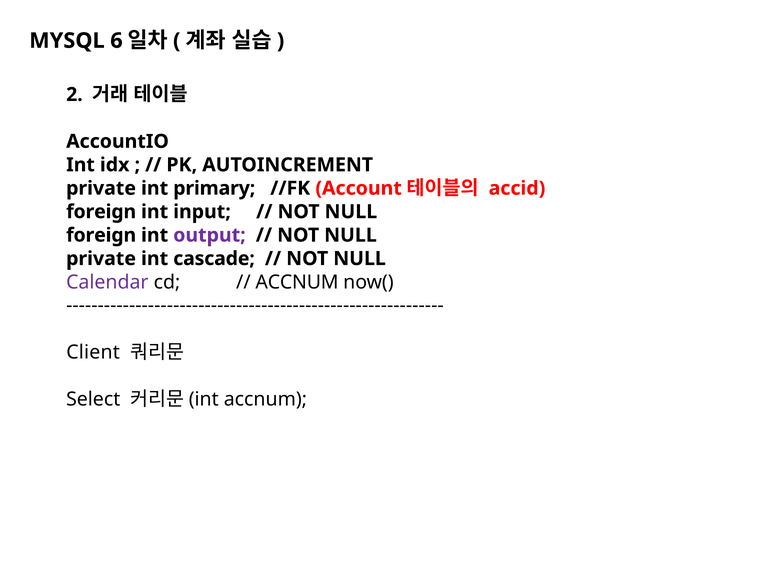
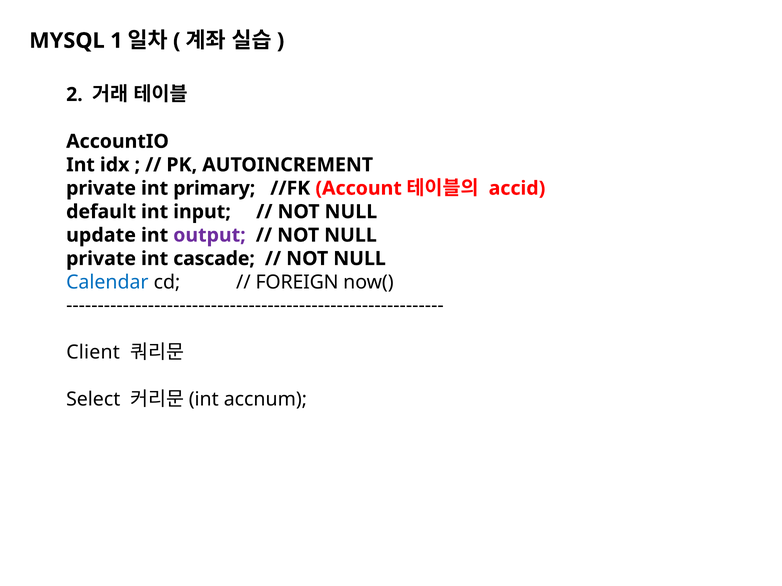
6: 6 -> 1 (116, 41)
foreign: foreign -> default (101, 212)
foreign: foreign -> update (101, 235)
Calendar colour: purple -> blue (107, 282)
ACCNUM: ACCNUM -> FOREIGN (297, 282)
